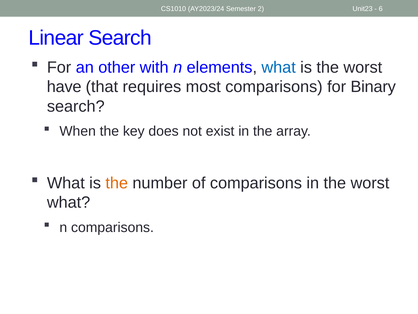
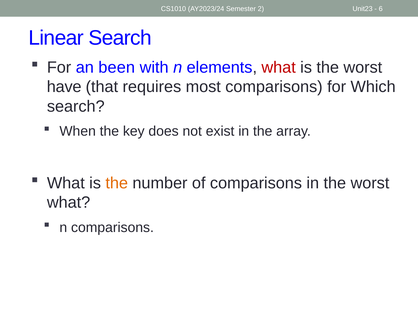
other: other -> been (117, 67)
what colour: blue -> red (279, 67)
Binary: Binary -> Which (373, 87)
